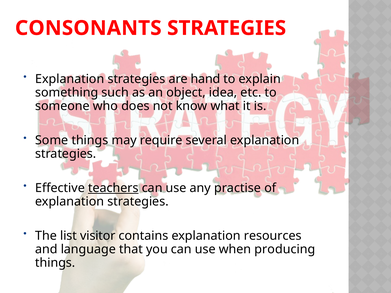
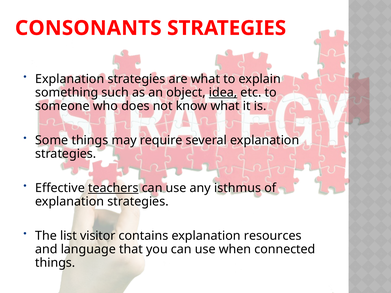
are hand: hand -> what (205, 79)
idea underline: none -> present (223, 93)
practise: practise -> isthmus (238, 188)
producing: producing -> connected (285, 249)
